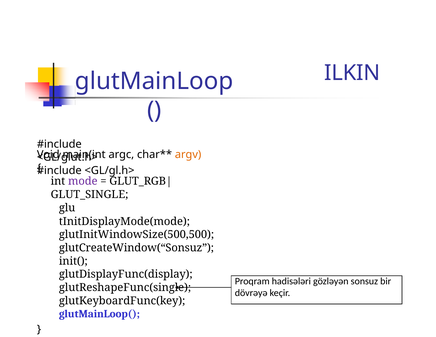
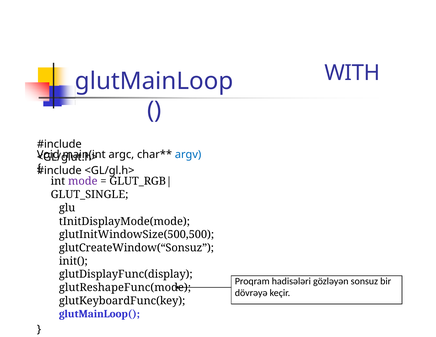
ILKIN: ILKIN -> WITH (352, 73)
argv colour: orange -> blue (188, 155)
glutReshapeFunc(single: glutReshapeFunc(single -> glutReshapeFunc(mode (125, 287)
